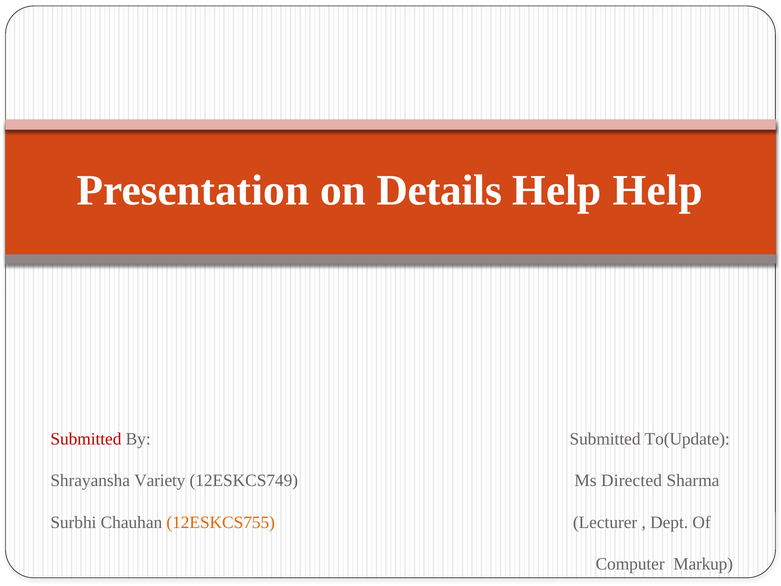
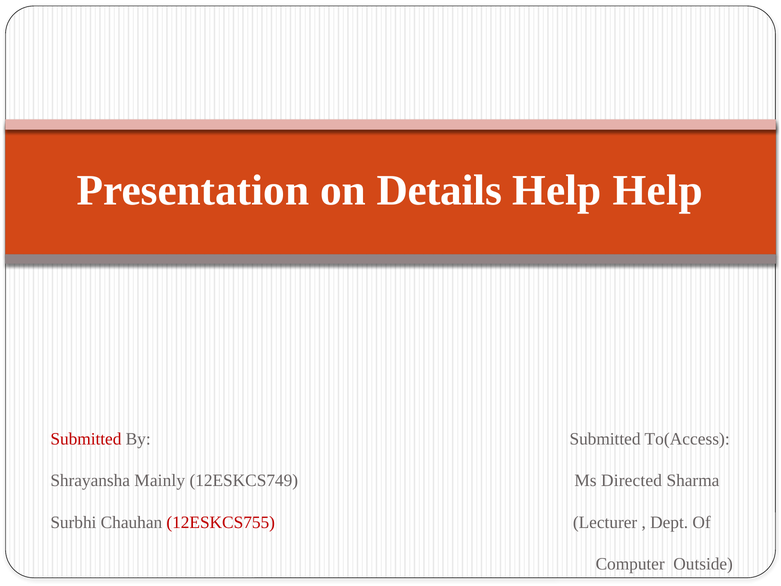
To(Update: To(Update -> To(Access (687, 439)
Variety: Variety -> Mainly (160, 480)
12ESKCS755 colour: orange -> red (221, 522)
Markup: Markup -> Outside (703, 564)
